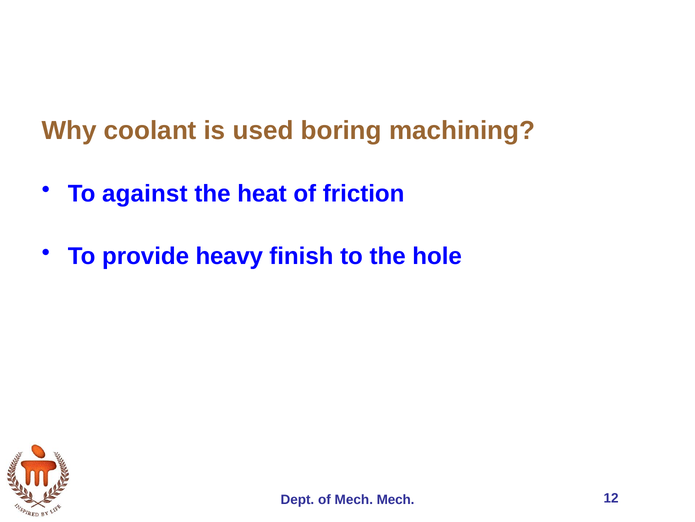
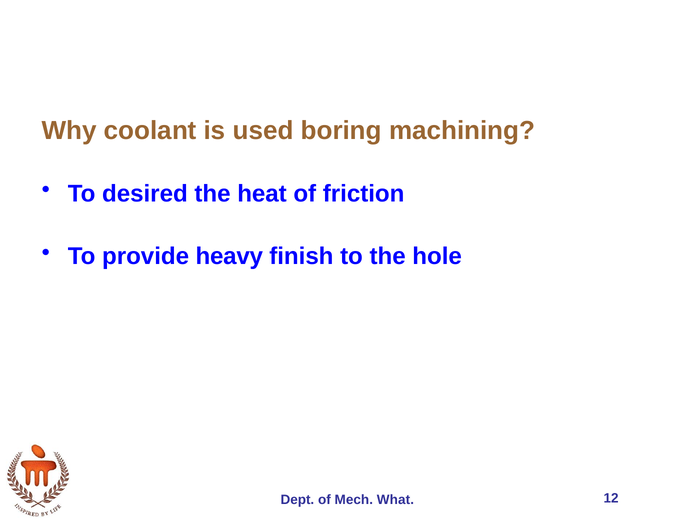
against: against -> desired (145, 193)
Mech Mech: Mech -> What (395, 499)
